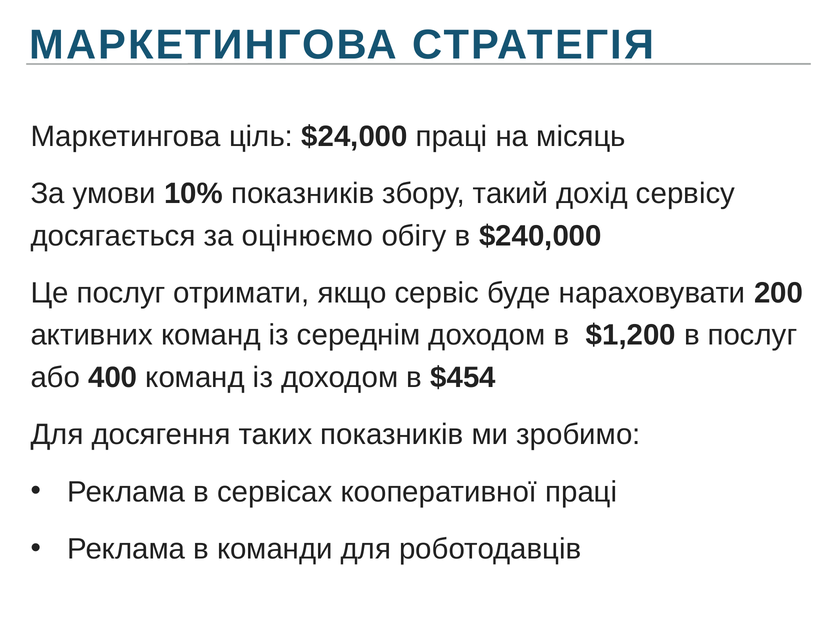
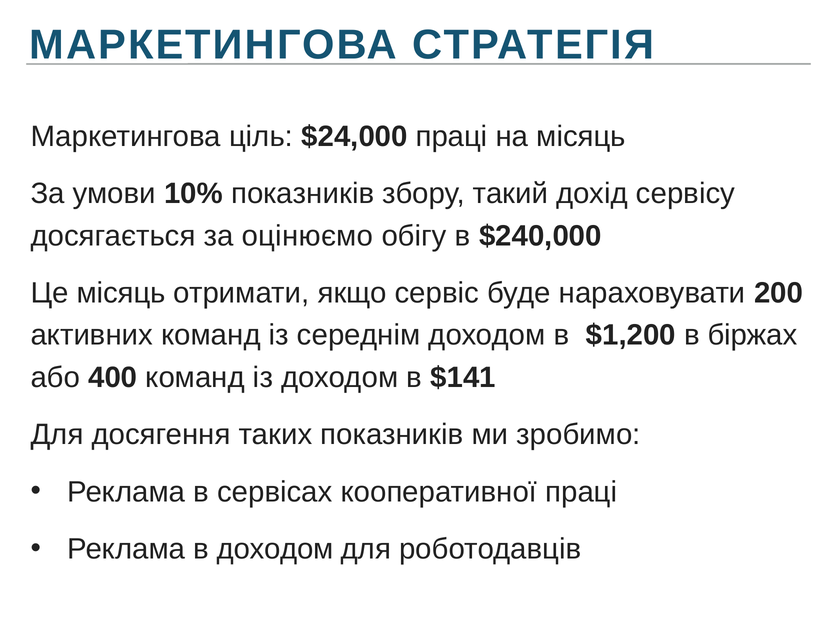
Це послуг: послуг -> місяць (121, 293)
в послуг: послуг -> бiржах (753, 335)
$454: $454 -> $141 (463, 377)
в команди: команди -> доходом (275, 549)
